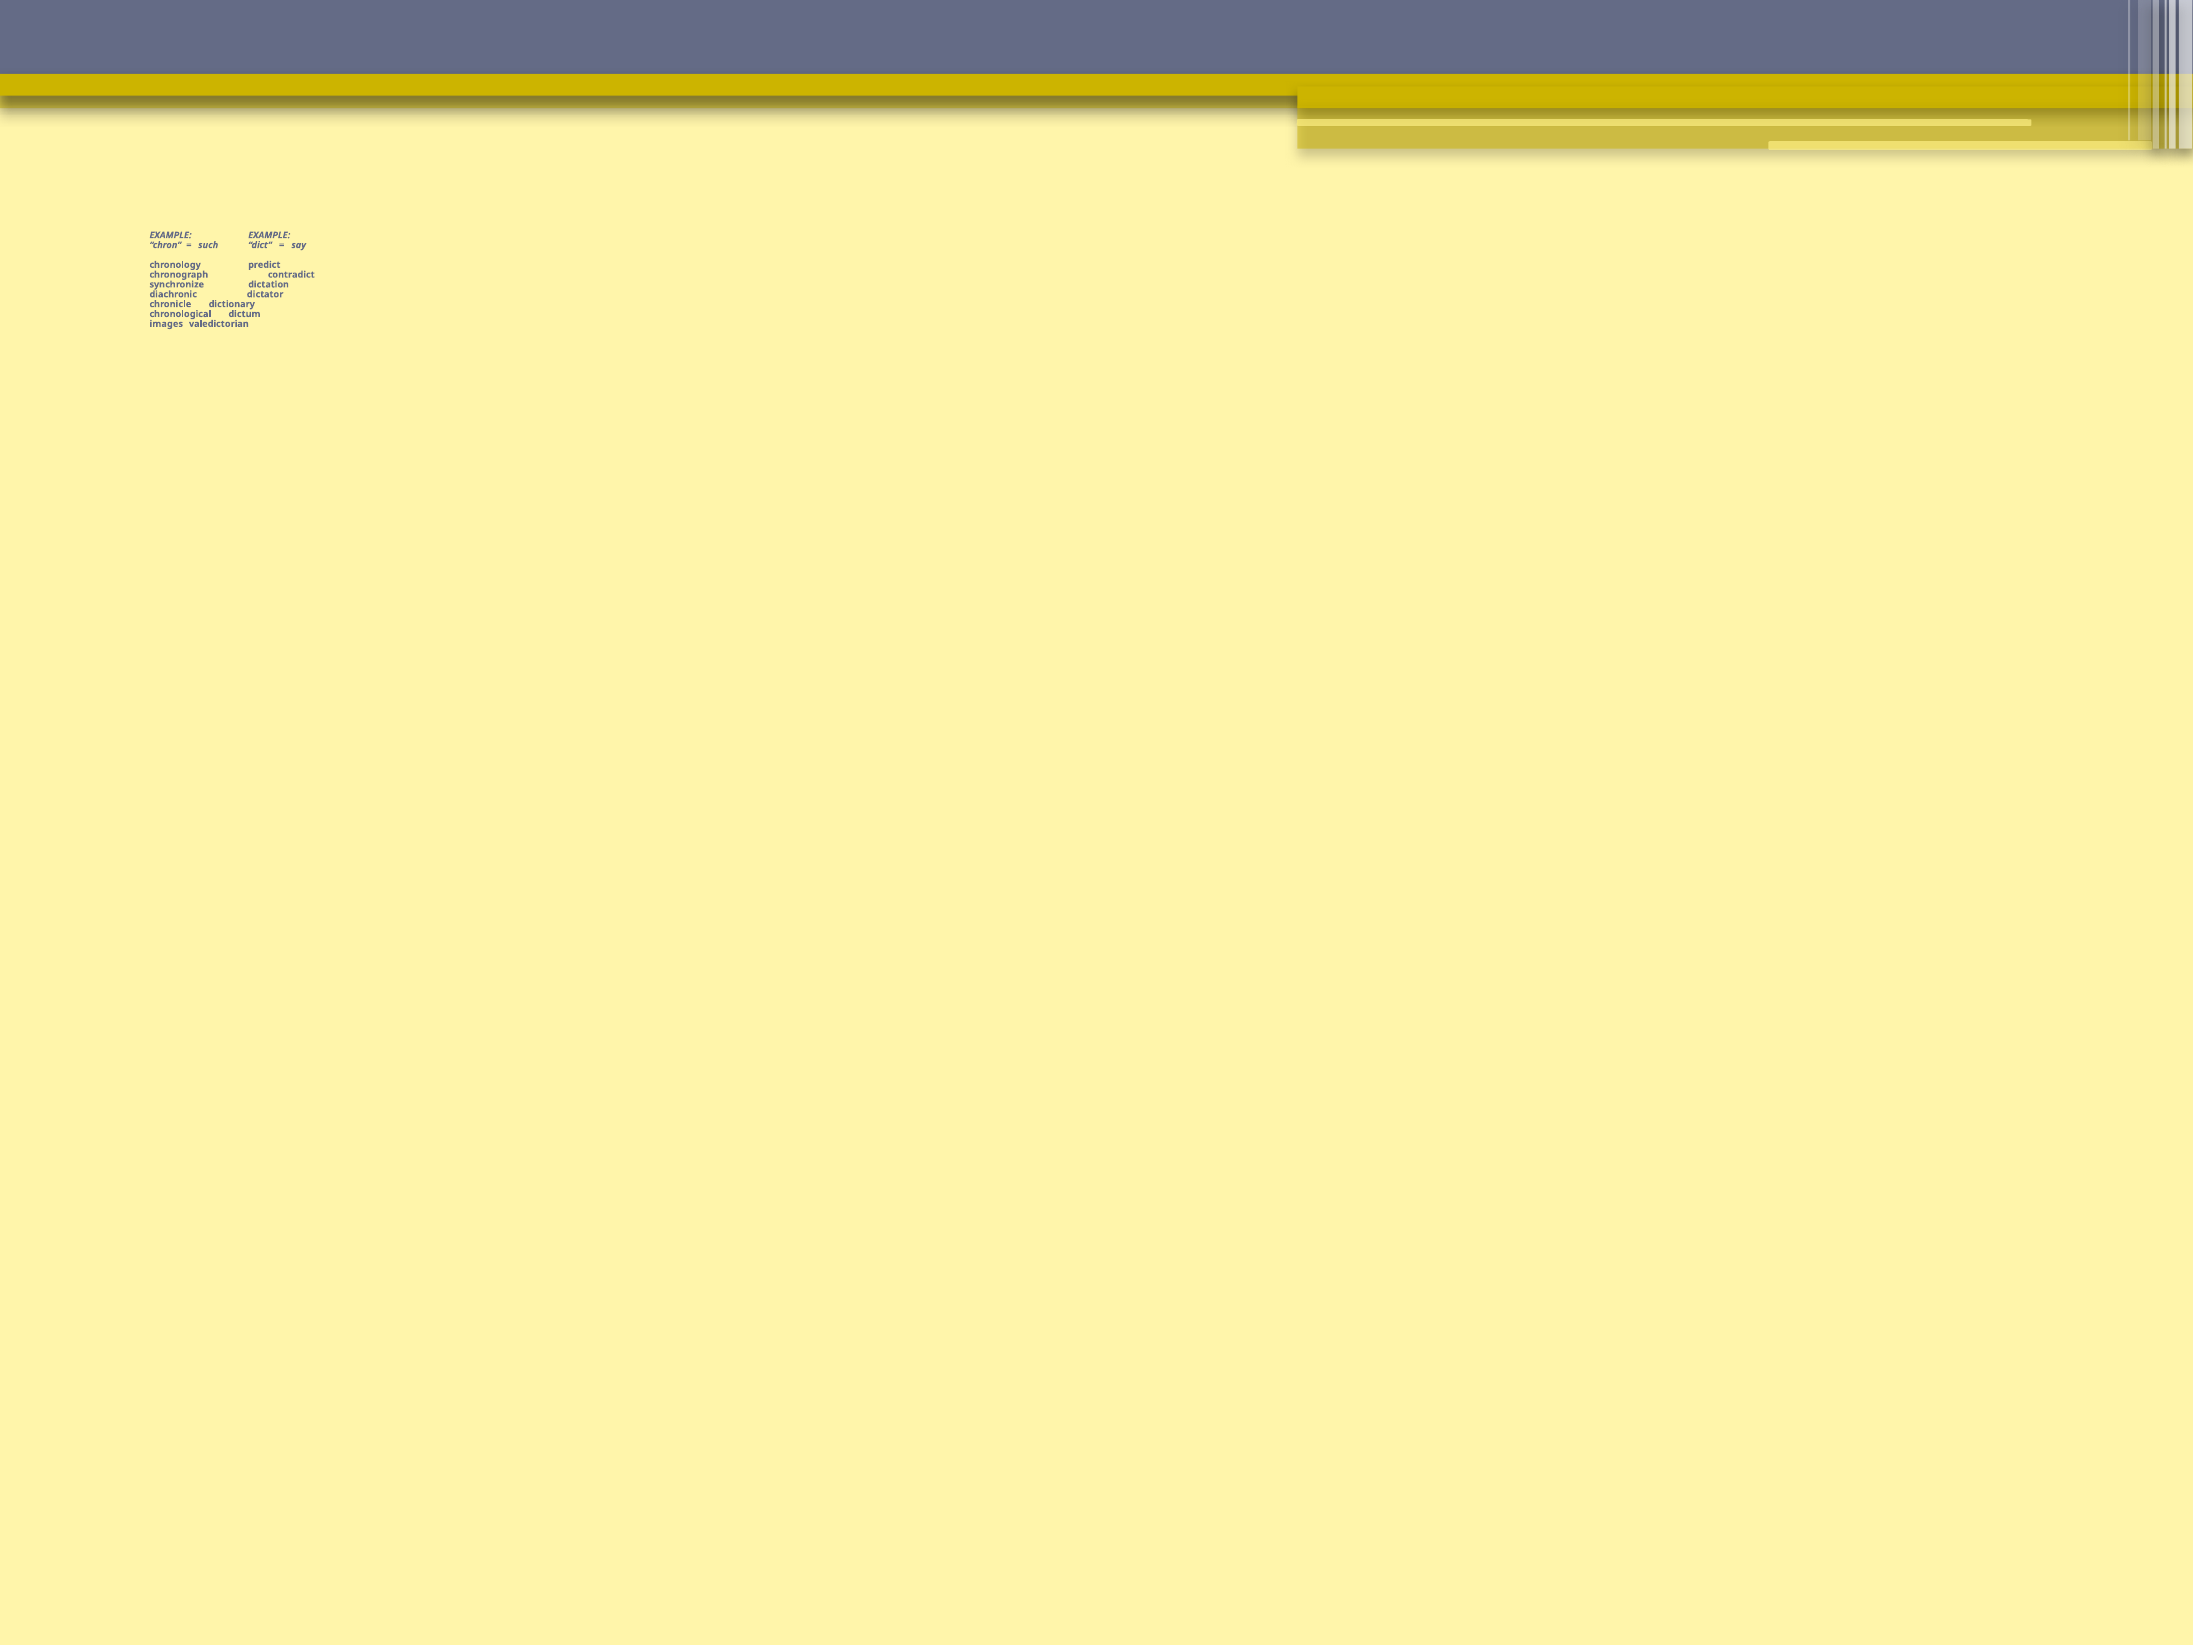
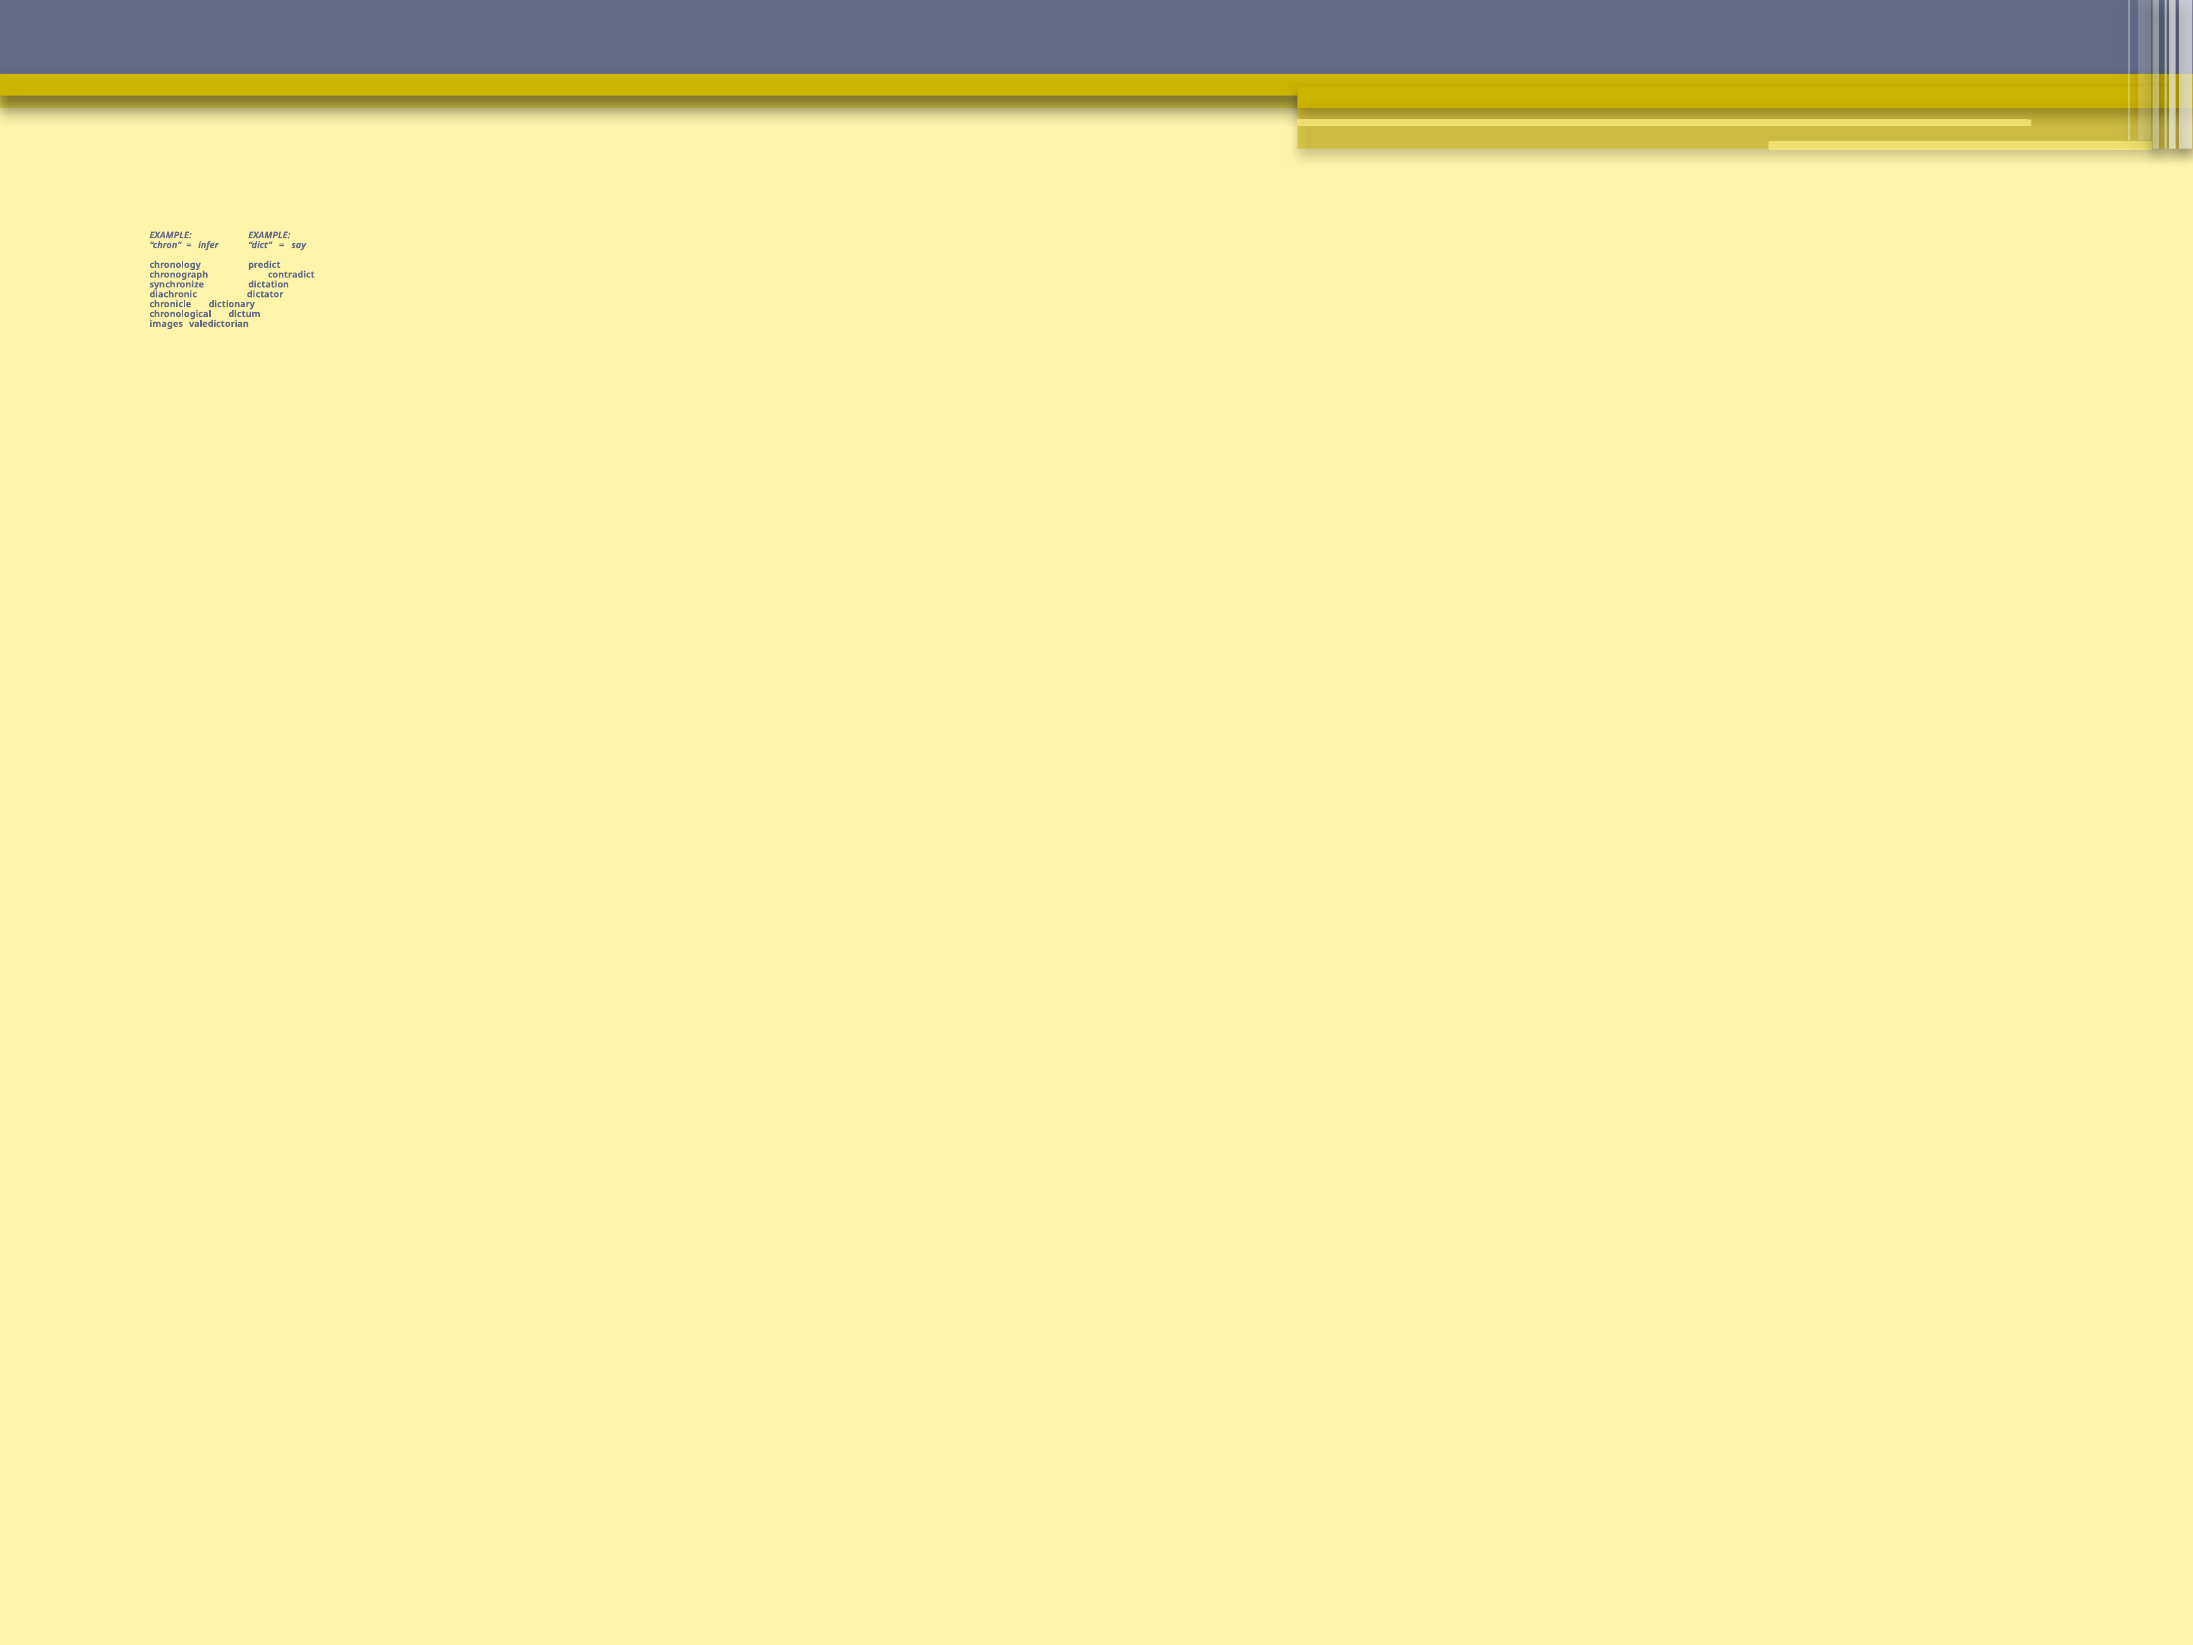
such: such -> infer (208, 245)
